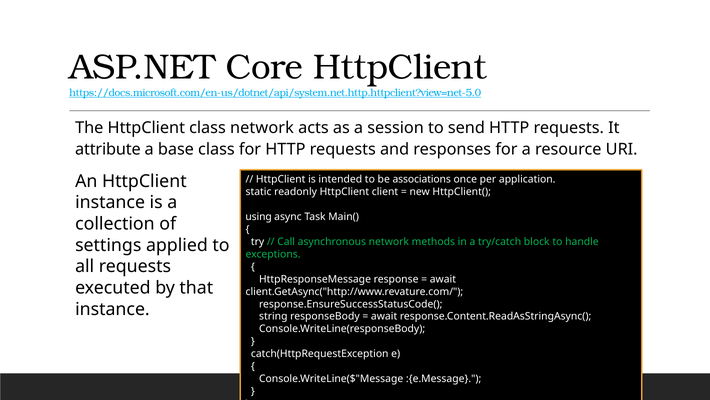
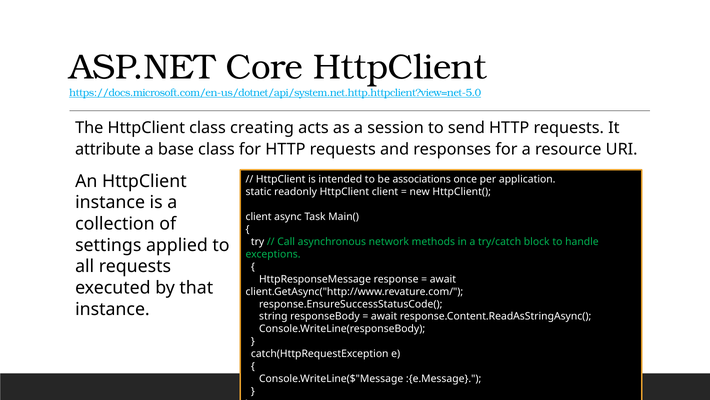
class network: network -> creating (262, 128)
using: using -> client (259, 217)
